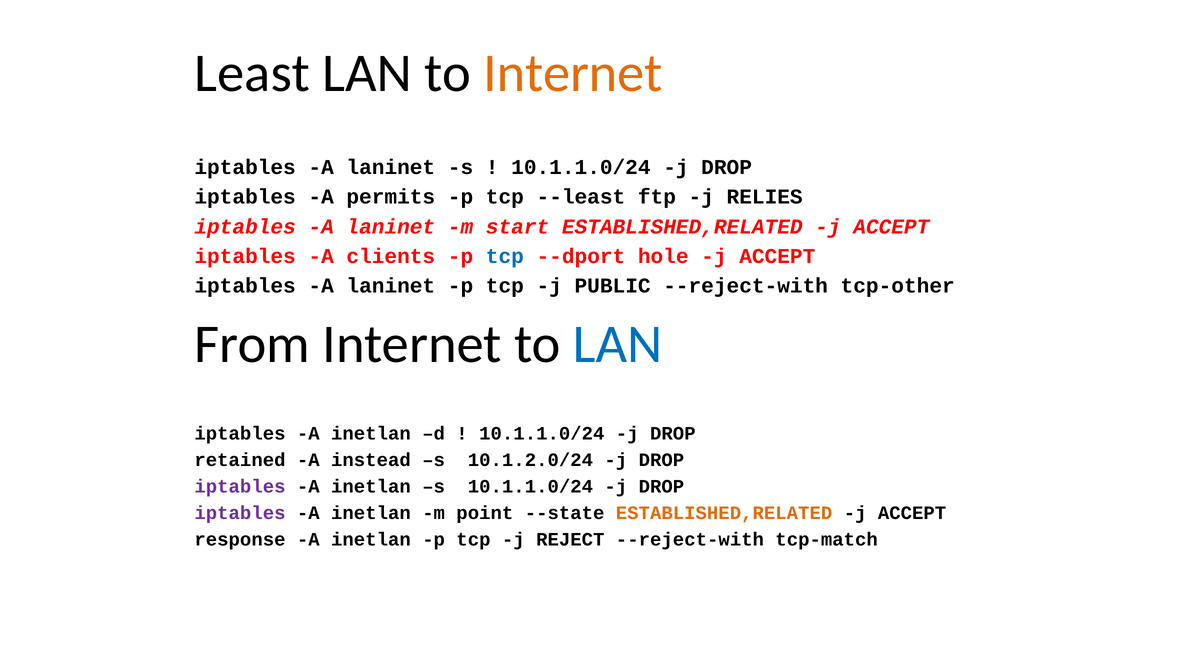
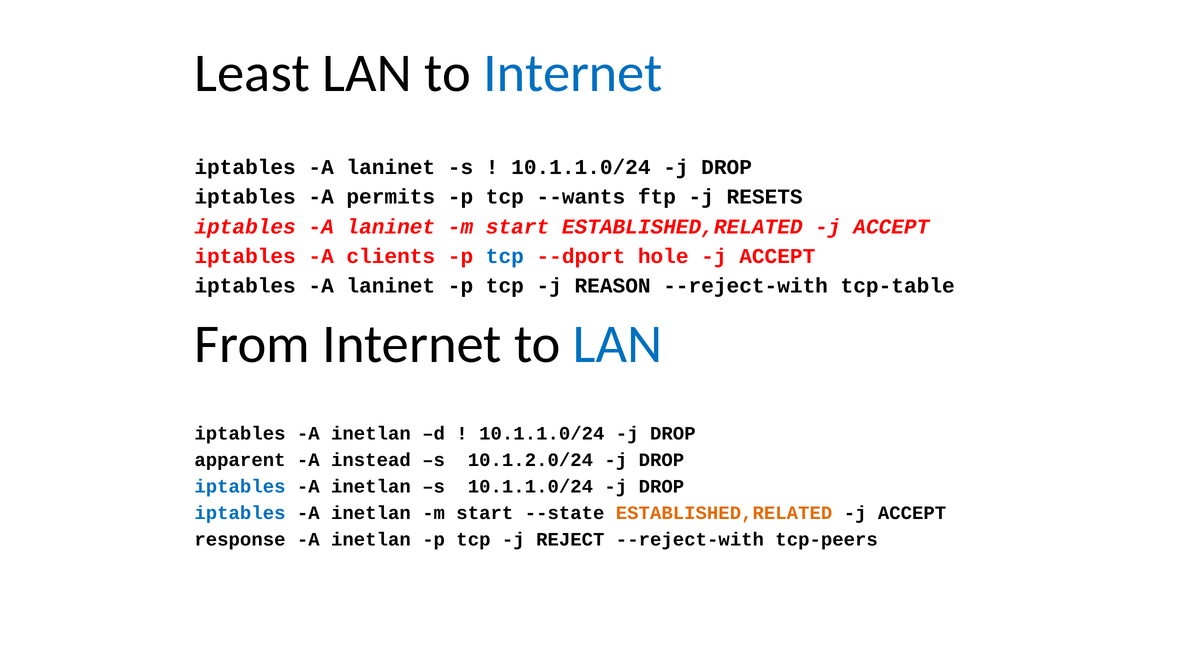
Internet colour: orange -> blue (573, 73)
--least: --least -> --wants (581, 197)
RELIES: RELIES -> RESETS (765, 197)
PUBLIC: PUBLIC -> REASON (613, 286)
tcp-other: tcp-other -> tcp-table (898, 286)
retained: retained -> apparent (240, 460)
iptables colour: purple -> blue (240, 487)
iptables colour: purple -> blue (240, 513)
inetlan m point: point -> start (485, 513)
tcp-match: tcp-match -> tcp-peers (827, 540)
